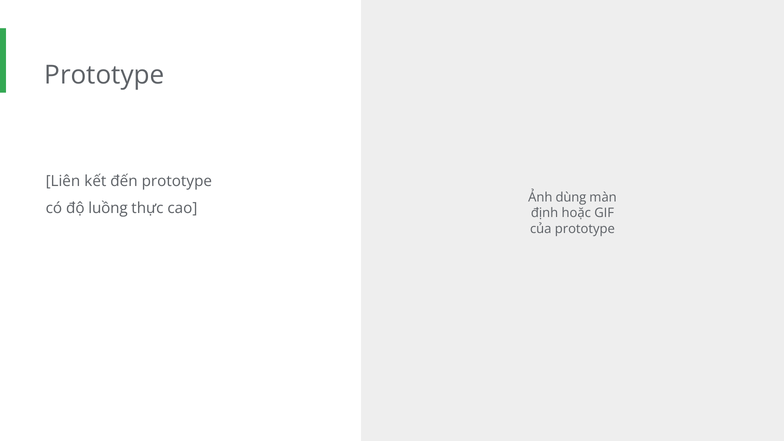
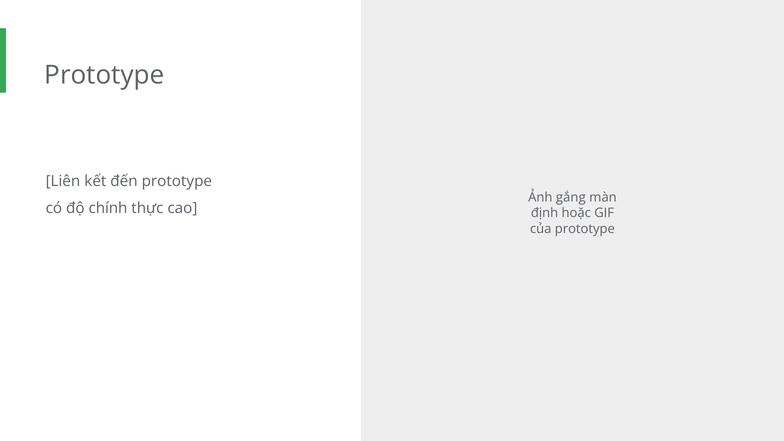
dùng: dùng -> gắng (571, 197)
luồng: luồng -> chính (108, 208)
